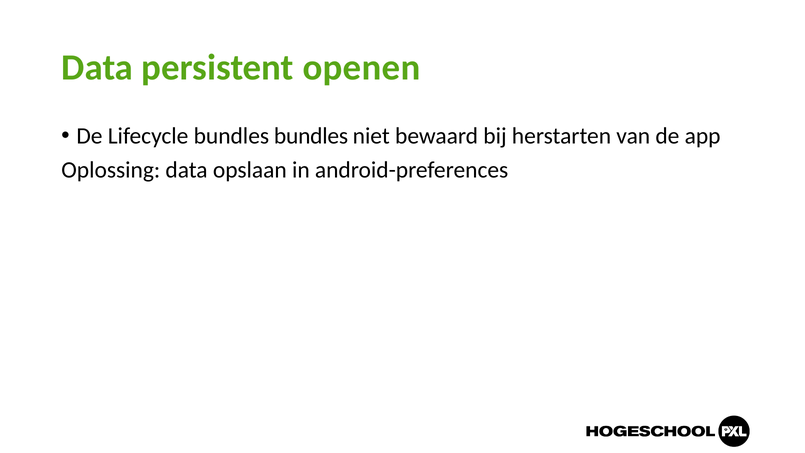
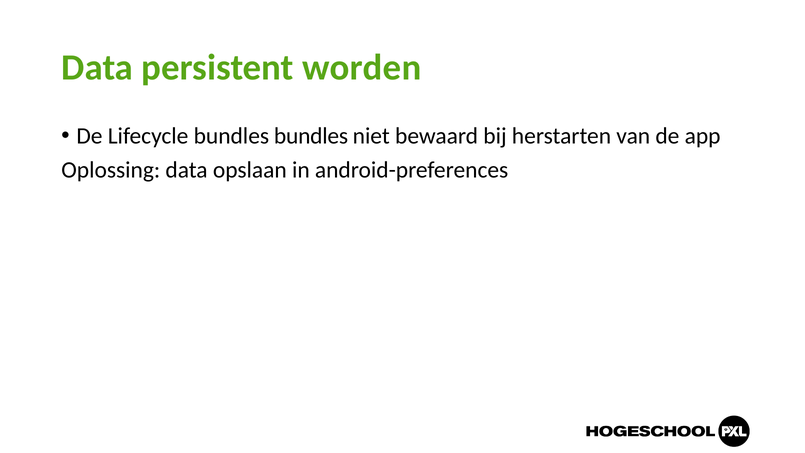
openen: openen -> worden (362, 68)
